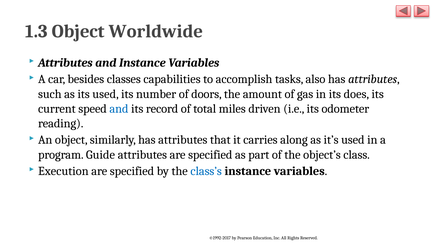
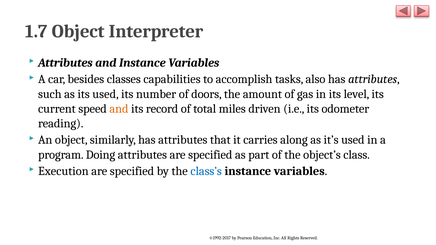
1.3: 1.3 -> 1.7 (36, 32)
Worldwide: Worldwide -> Interpreter (156, 32)
does: does -> level (356, 94)
and colour: blue -> orange (119, 109)
Guide: Guide -> Doing (101, 155)
